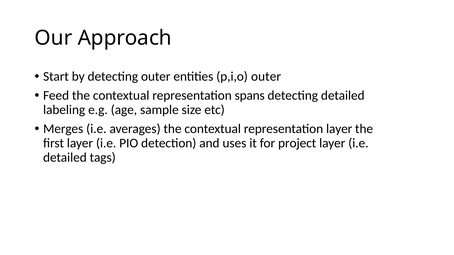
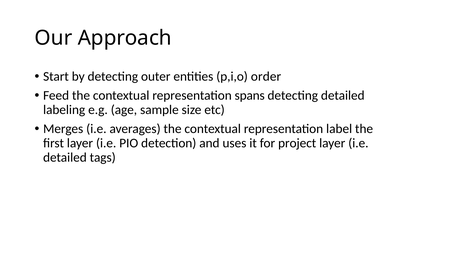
p,i,o outer: outer -> order (266, 77)
representation layer: layer -> label (339, 129)
